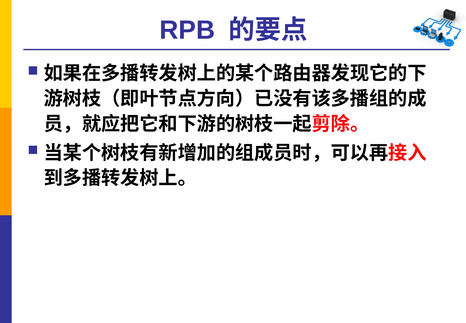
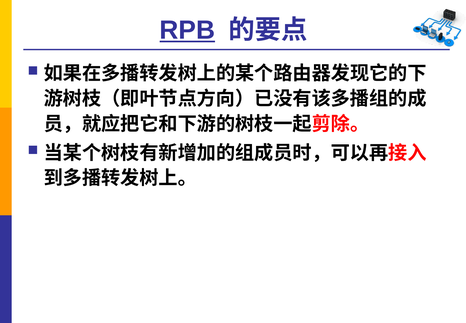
RPB underline: none -> present (187, 30)
